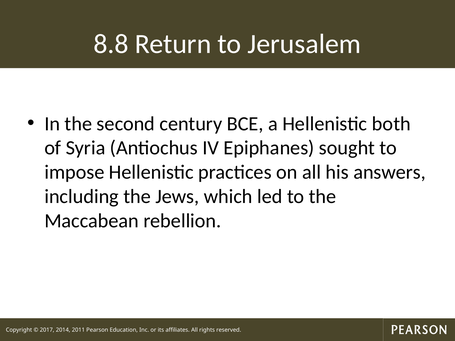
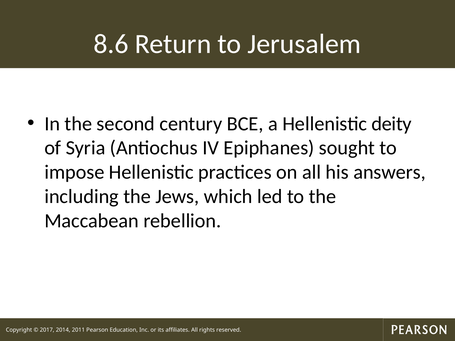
8.8: 8.8 -> 8.6 (111, 44)
both: both -> deity (392, 124)
